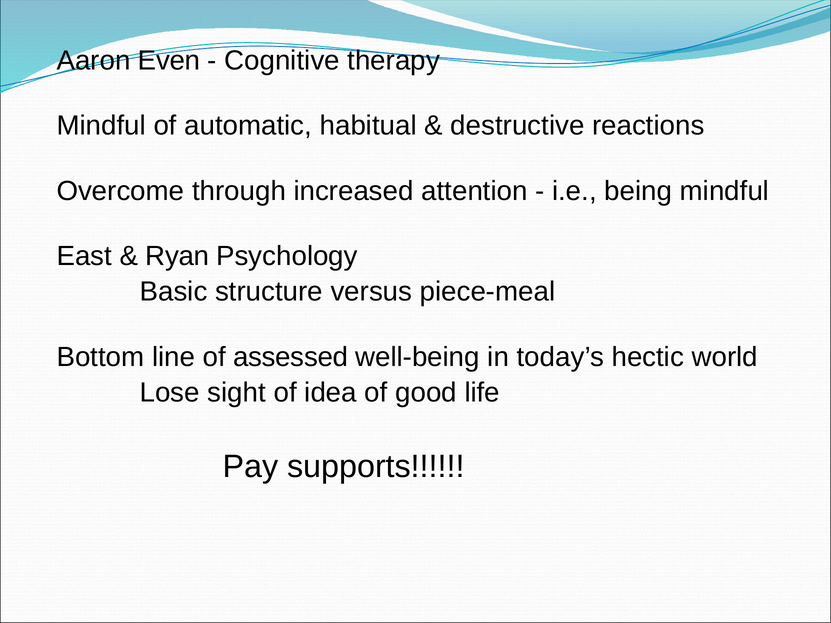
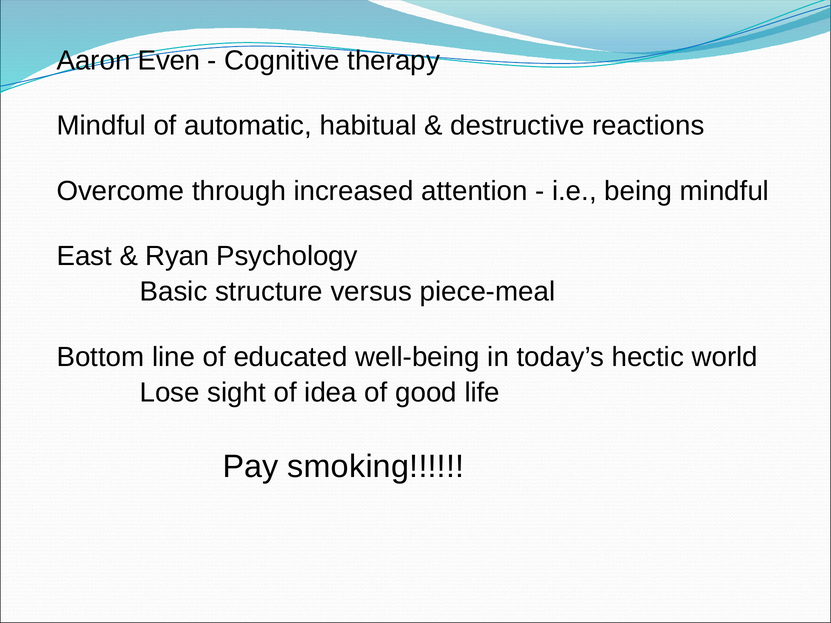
assessed: assessed -> educated (290, 357)
supports: supports -> smoking (376, 467)
